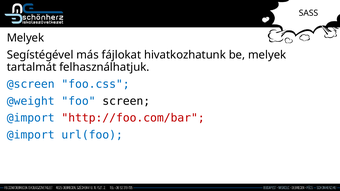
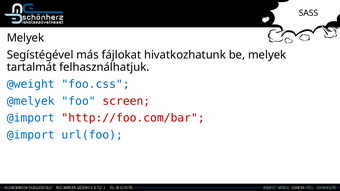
@screen: @screen -> @weight (31, 84)
@weight: @weight -> @melyek (31, 101)
screen colour: black -> red (126, 101)
